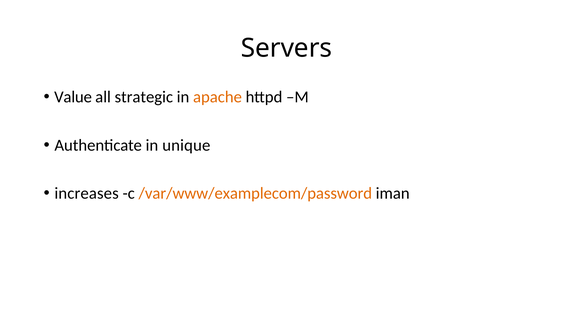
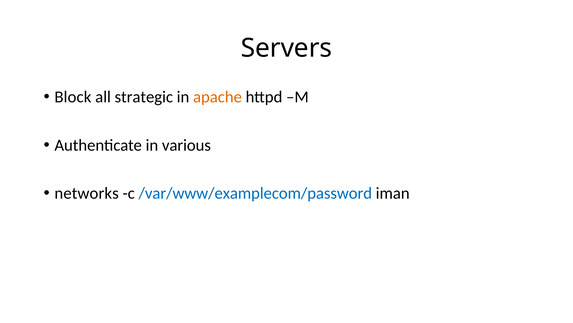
Value: Value -> Block (73, 97)
unique: unique -> various (186, 145)
increases: increases -> networks (87, 193)
/var/www/examplecom/password colour: orange -> blue (255, 193)
